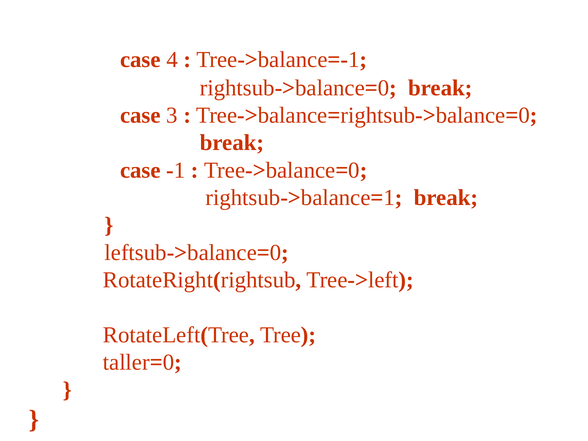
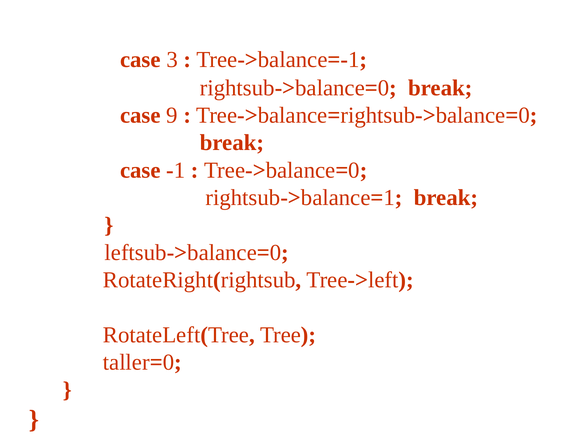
4: 4 -> 3 (172, 60)
3: 3 -> 9 (172, 115)
